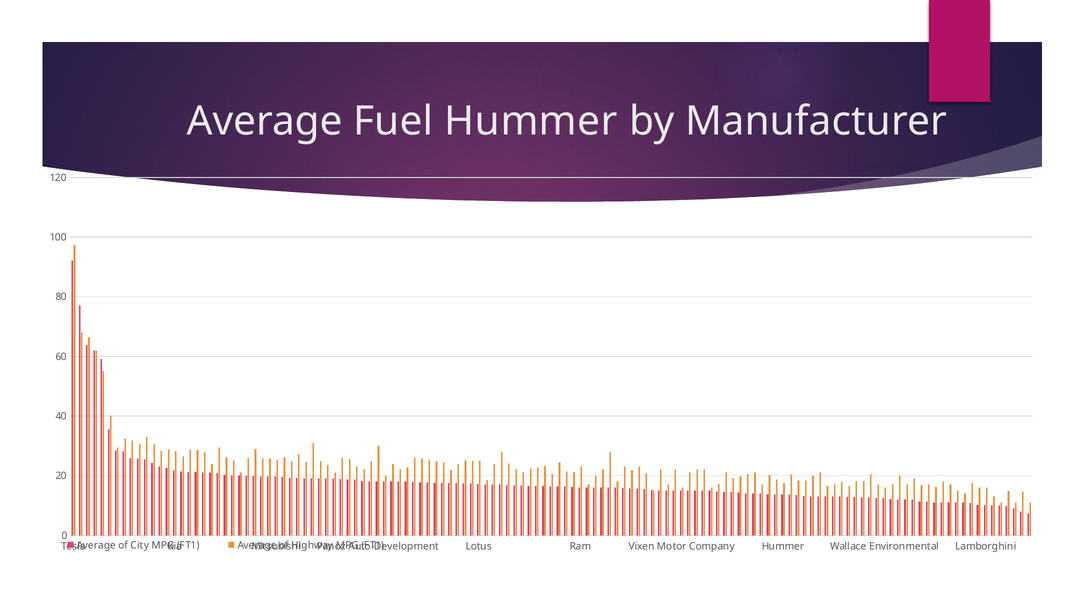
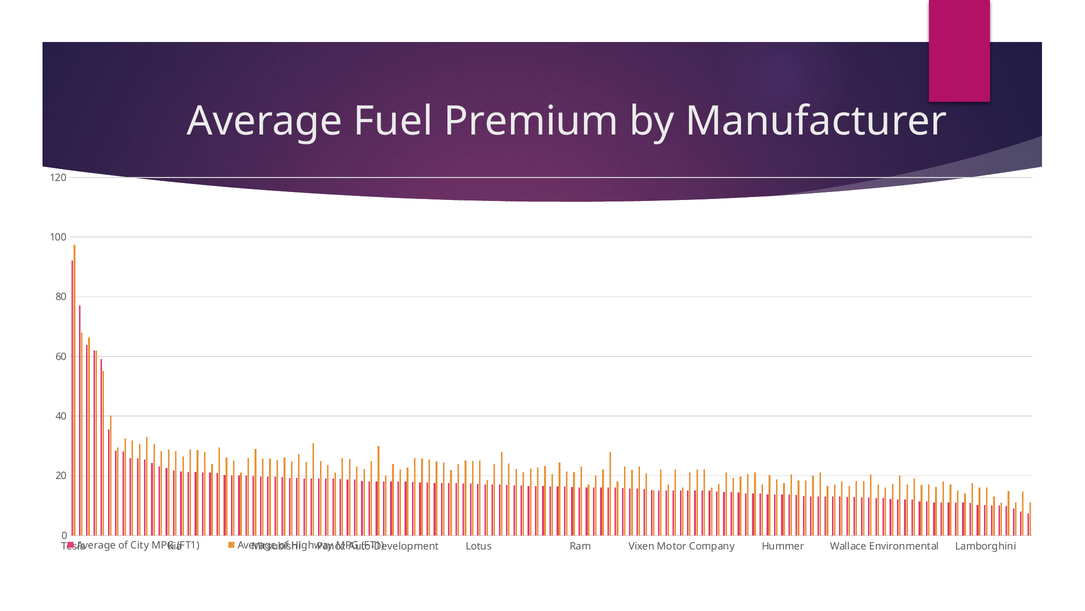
Fuel Hummer: Hummer -> Premium (531, 121)
